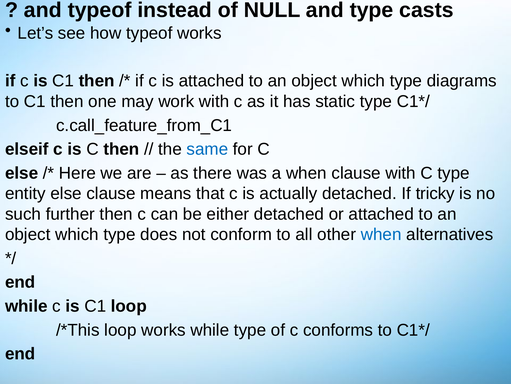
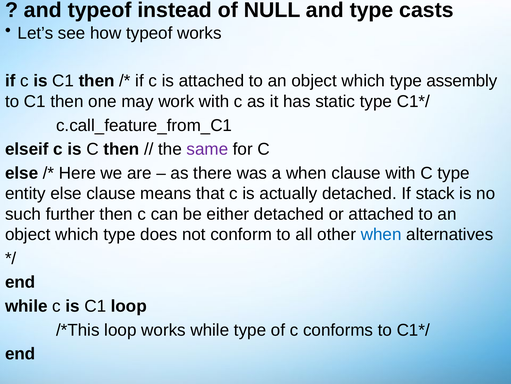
diagrams: diagrams -> assembly (462, 81)
same colour: blue -> purple (207, 149)
tricky: tricky -> stack (435, 193)
